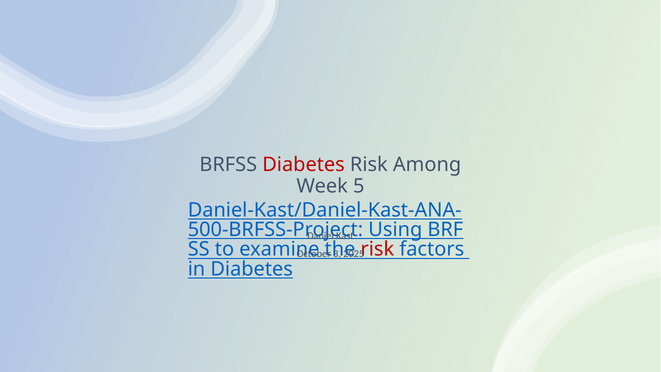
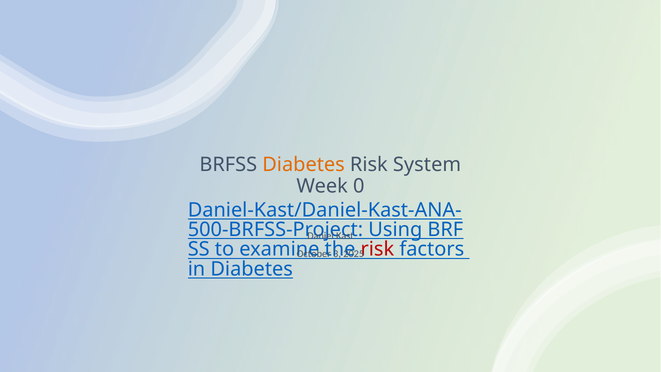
Diabetes colour: red -> orange (304, 164)
Among: Among -> System (427, 164)
5: 5 -> 0 (359, 186)
